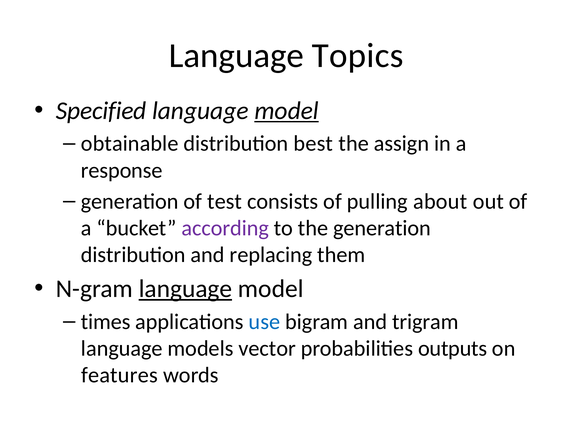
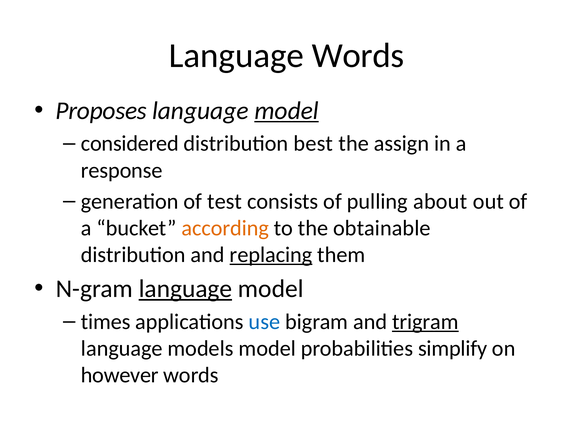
Language Topics: Topics -> Words (358, 55)
Specified: Specified -> Proposes (101, 111)
obtainable: obtainable -> considered (130, 144)
according colour: purple -> orange (225, 228)
the generation: generation -> obtainable (382, 228)
replacing underline: none -> present (271, 255)
trigram underline: none -> present (425, 322)
models vector: vector -> model (267, 348)
outputs: outputs -> simplify (453, 348)
features: features -> however (120, 375)
